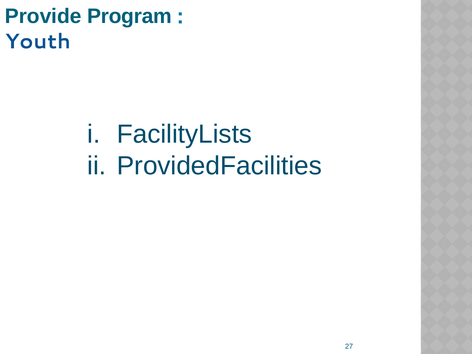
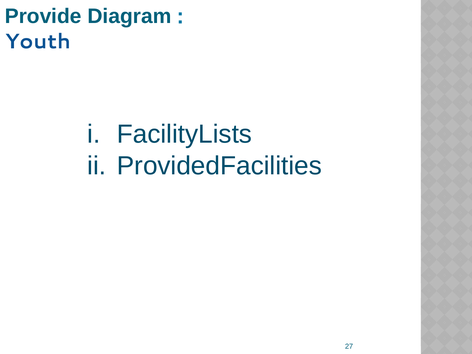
Program: Program -> Diagram (129, 16)
